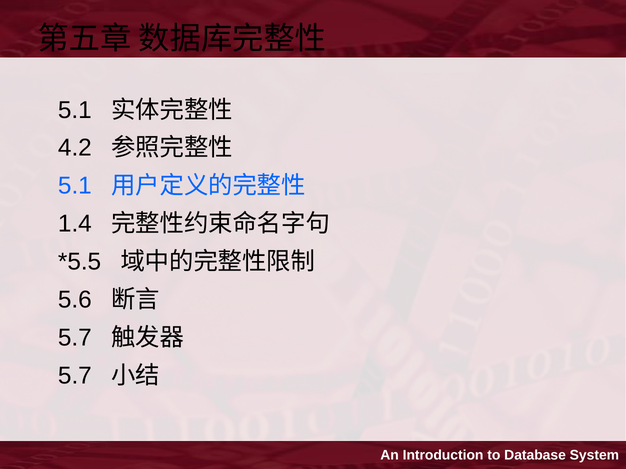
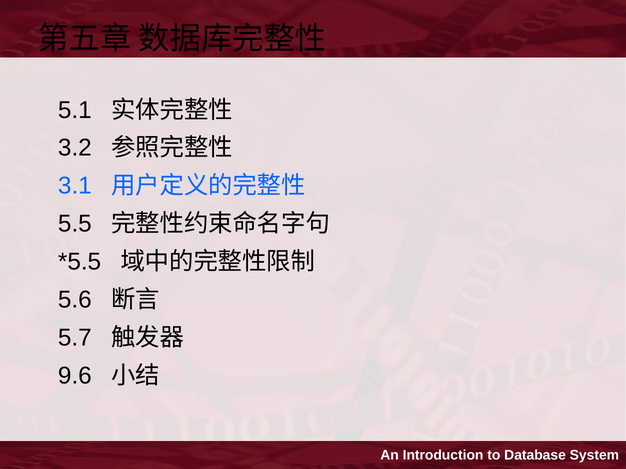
4.2: 4.2 -> 3.2 (75, 148)
5.1: 5.1 -> 3.1 (75, 186)
1.4: 1.4 -> 5.5 (75, 224)
5.7: 5.7 -> 9.6 (75, 376)
